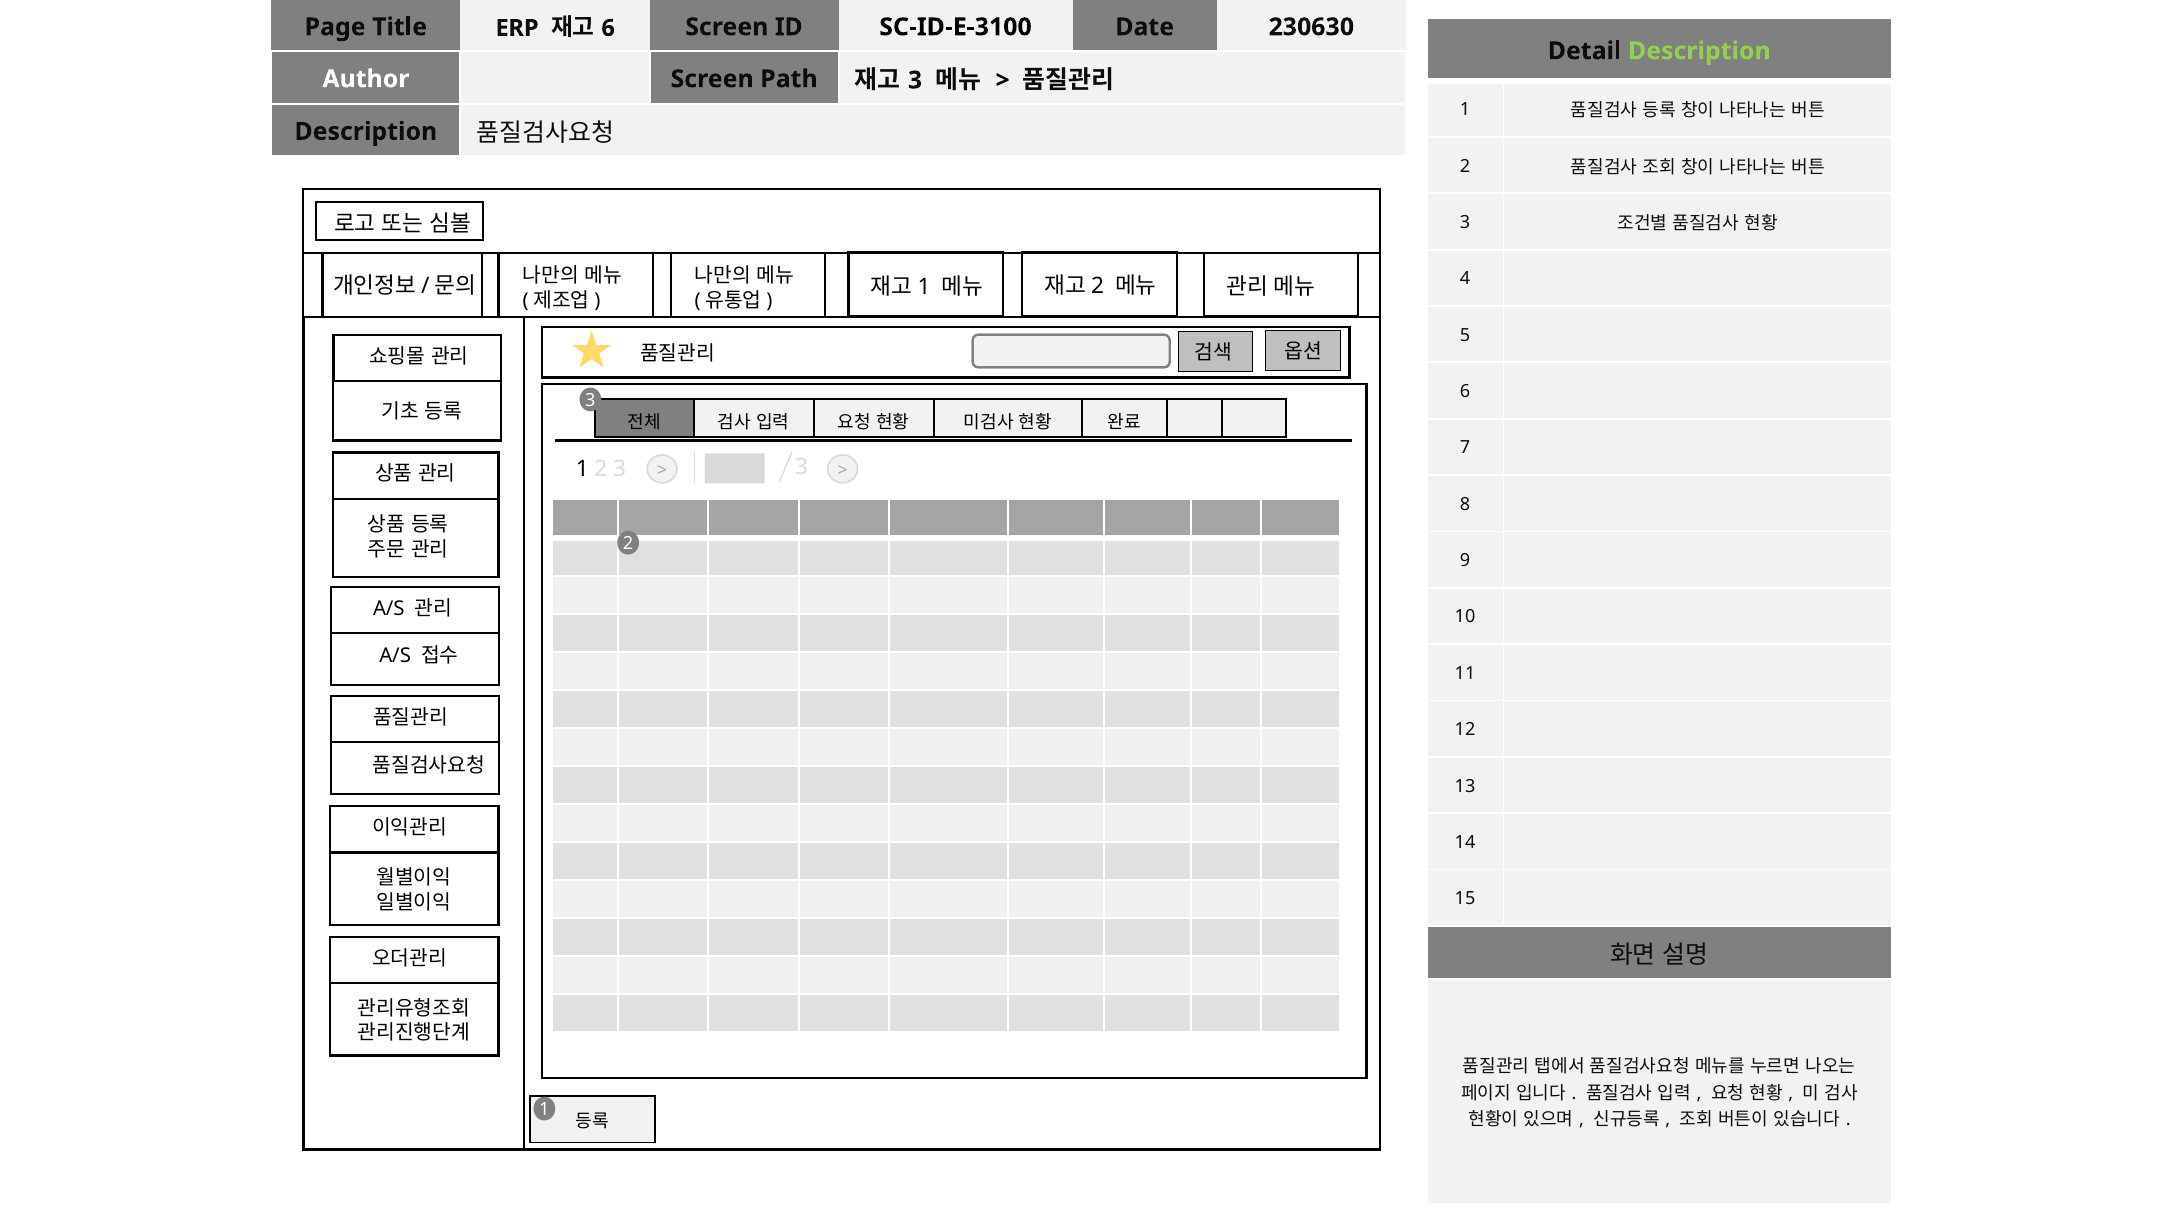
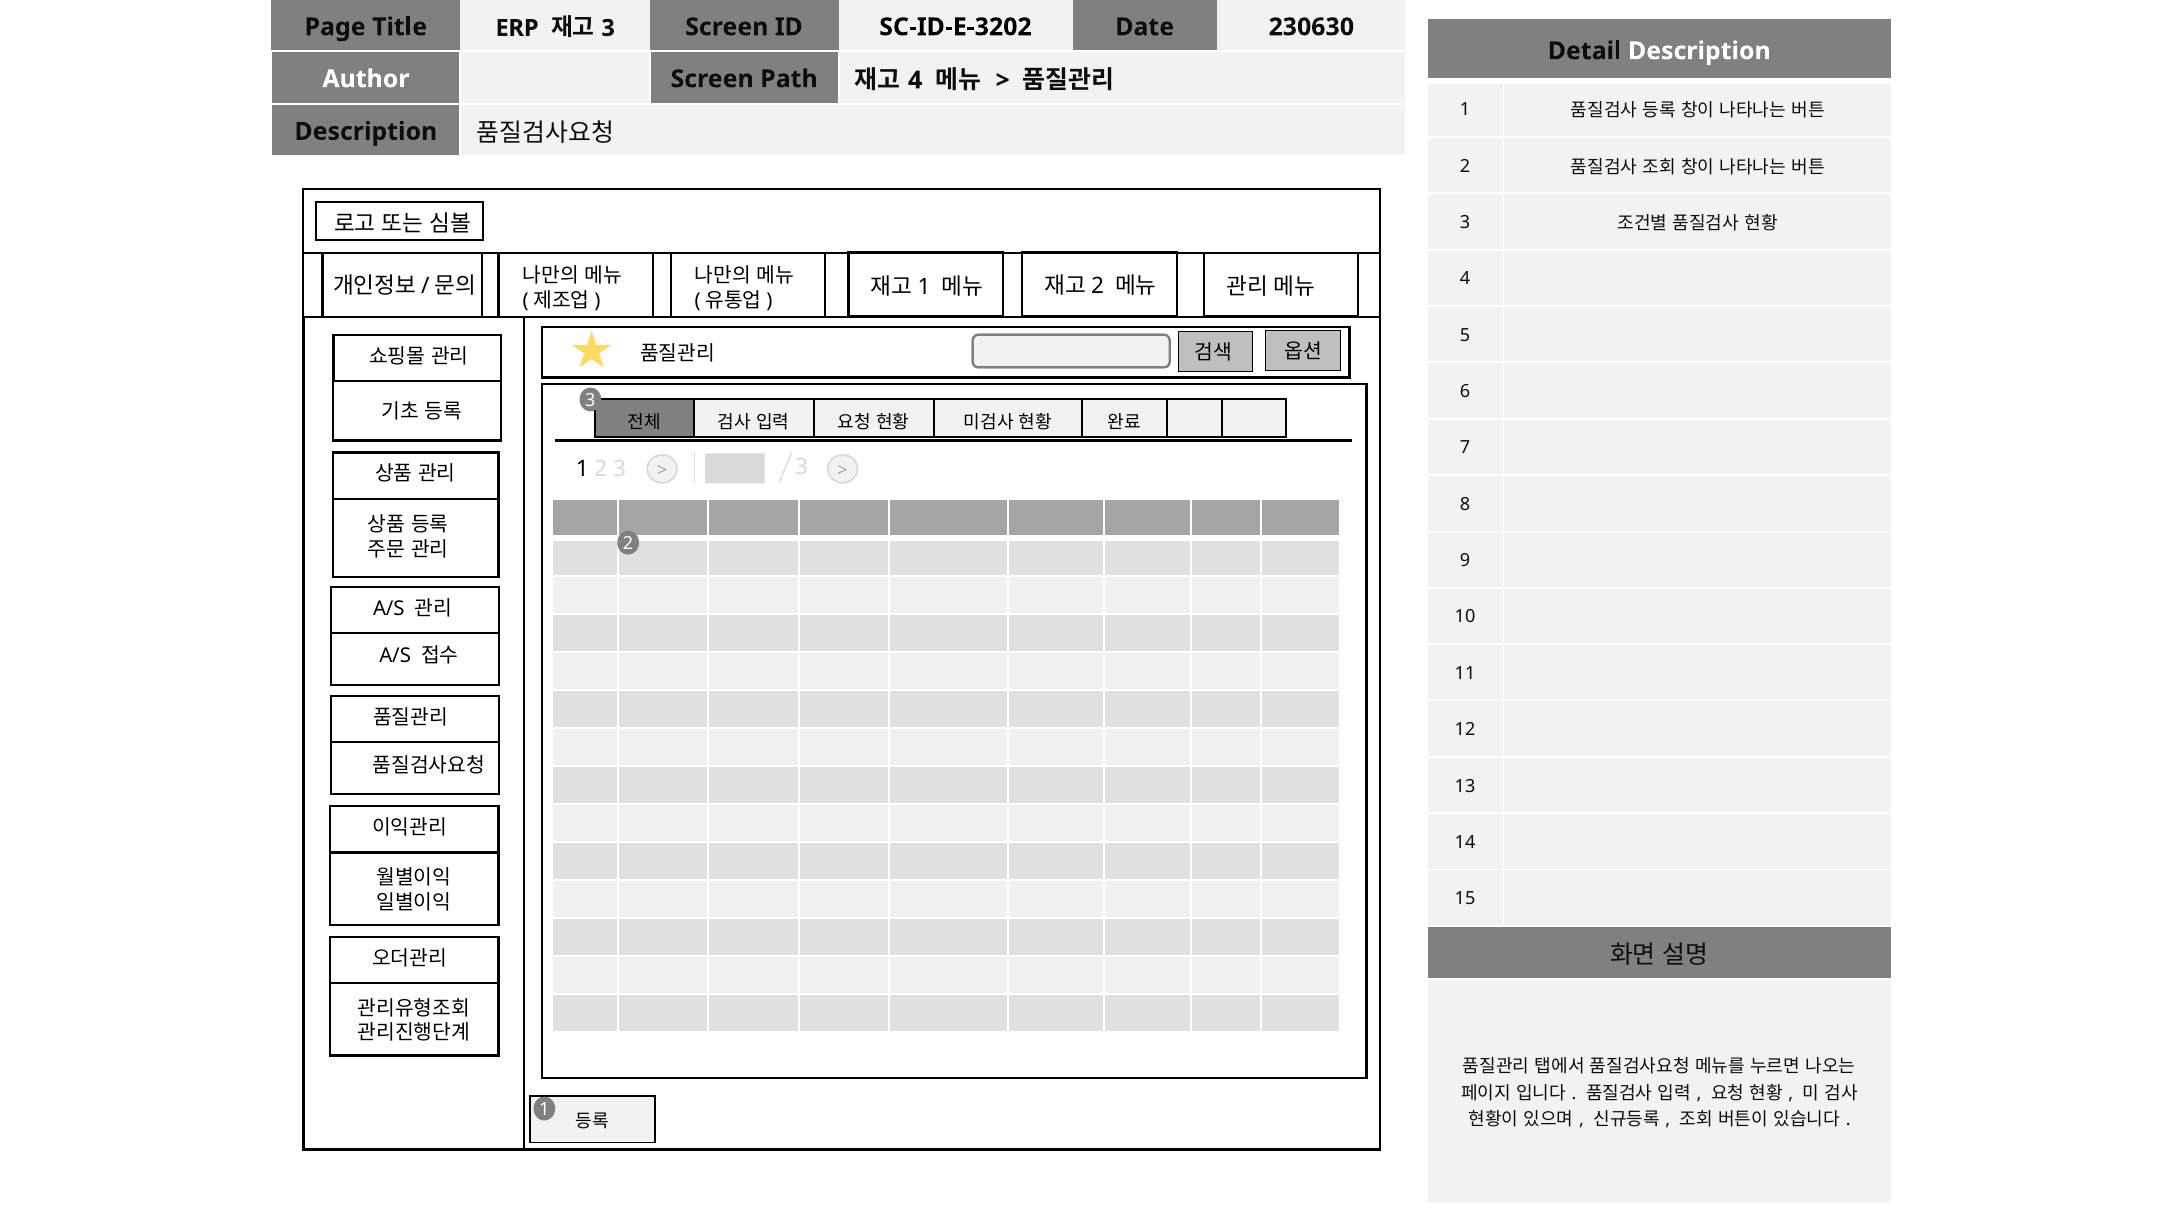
6: 6 -> 3 (608, 28)
SC-ID-E-3100: SC-ID-E-3100 -> SC-ID-E-3202 (955, 27)
Description colour: light green -> white (1699, 51)
3: 3 -> 4 (915, 80)
